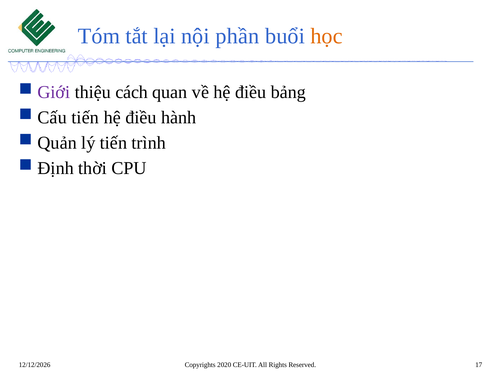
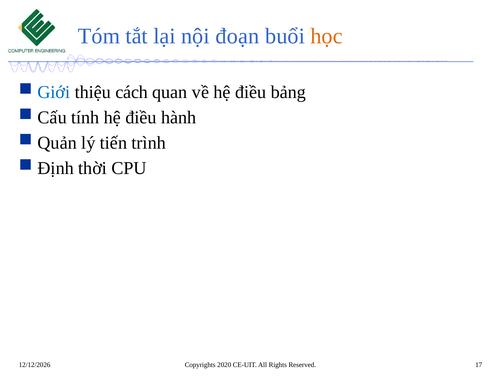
phần: phần -> đoạn (237, 36)
Giới colour: purple -> blue (54, 92)
Cấu tiến: tiến -> tính (85, 117)
